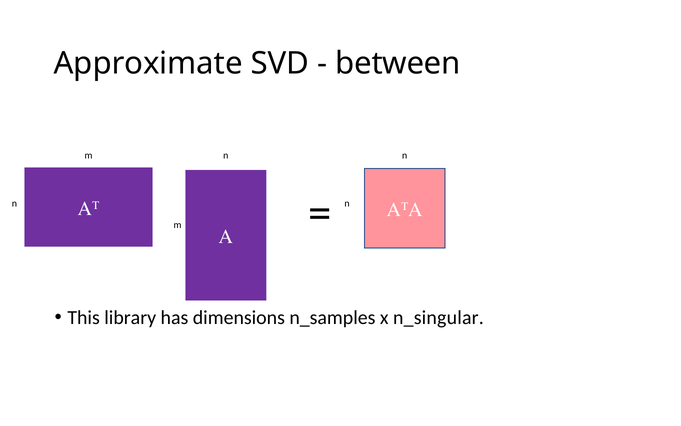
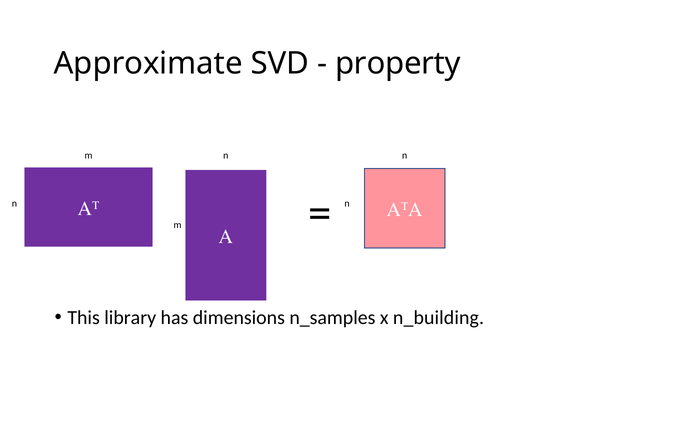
between: between -> property (398, 64)
n_singular: n_singular -> n_building (439, 317)
